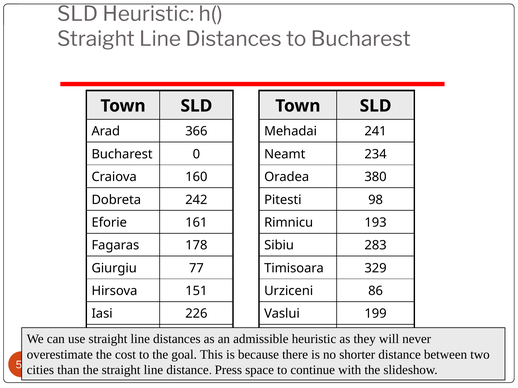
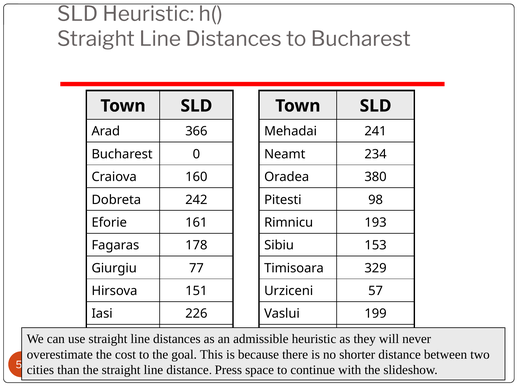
283: 283 -> 153 (376, 246)
86: 86 -> 57 (376, 291)
